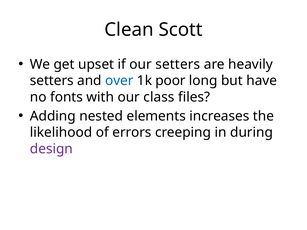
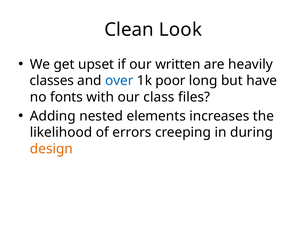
Scott: Scott -> Look (180, 30)
our setters: setters -> written (178, 64)
setters: setters -> classes (52, 81)
design colour: purple -> orange (51, 149)
